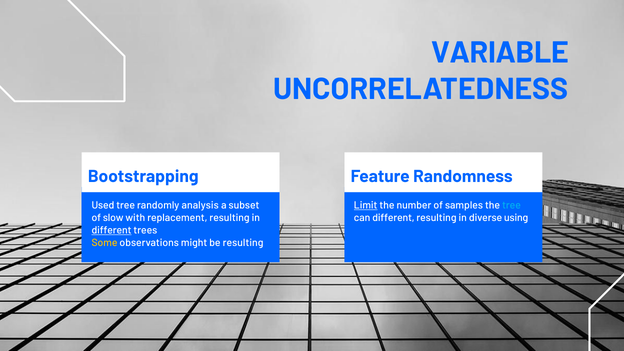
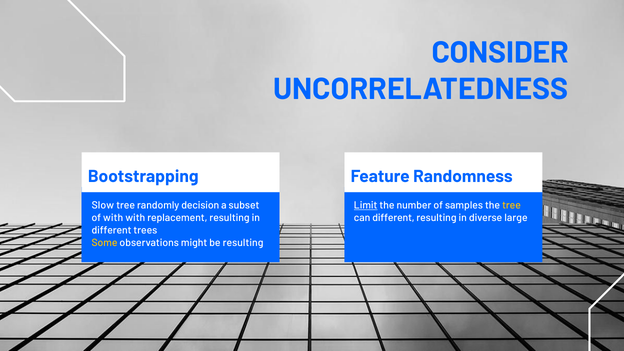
VARIABLE: VARIABLE -> CONSIDER (500, 53)
Used: Used -> Slow (103, 205)
analysis: analysis -> decision (200, 205)
tree colour: light blue -> yellow (511, 205)
of slow: slow -> with (113, 218)
using: using -> large (516, 218)
different underline: present -> none (112, 230)
